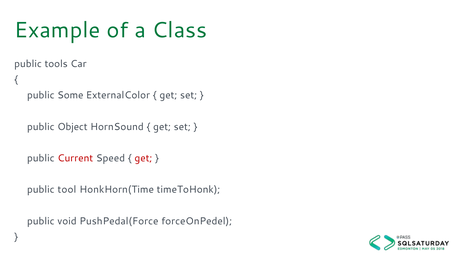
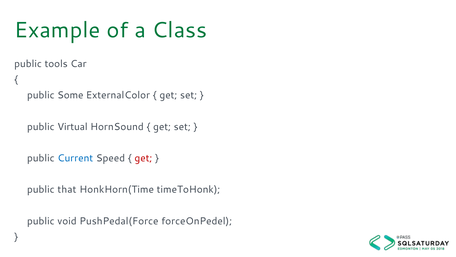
Object: Object -> Virtual (72, 126)
Current colour: red -> blue (75, 158)
tool: tool -> that (67, 189)
